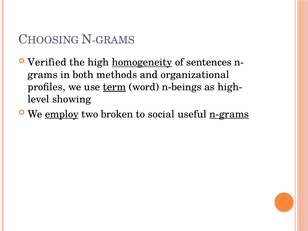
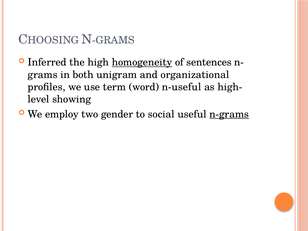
Verified: Verified -> Inferred (47, 62)
methods: methods -> unigram (117, 75)
term underline: present -> none (114, 87)
n-beings: n-beings -> n-useful (182, 87)
employ underline: present -> none (62, 114)
broken: broken -> gender (117, 114)
